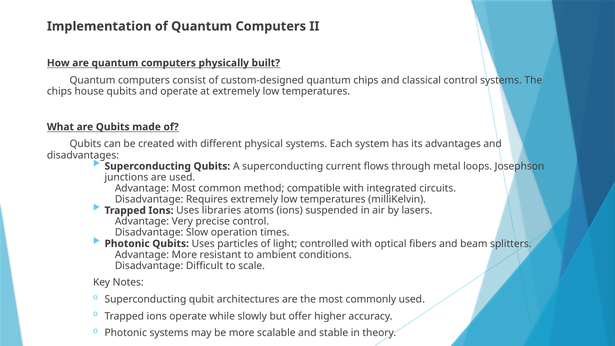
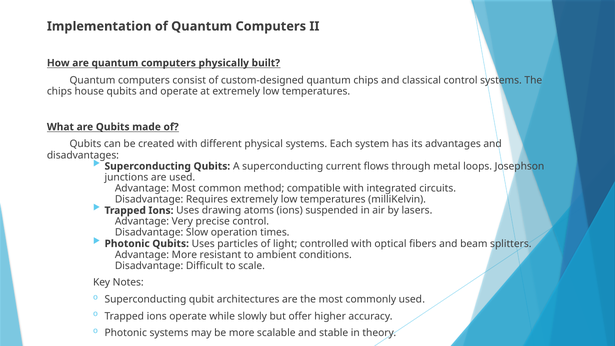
libraries: libraries -> drawing (222, 210)
